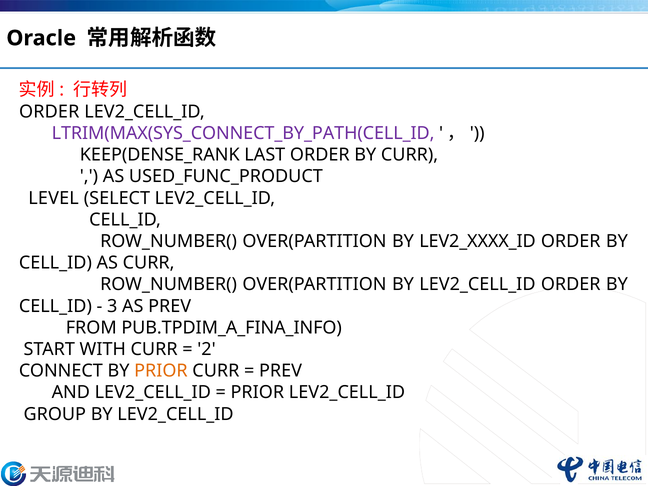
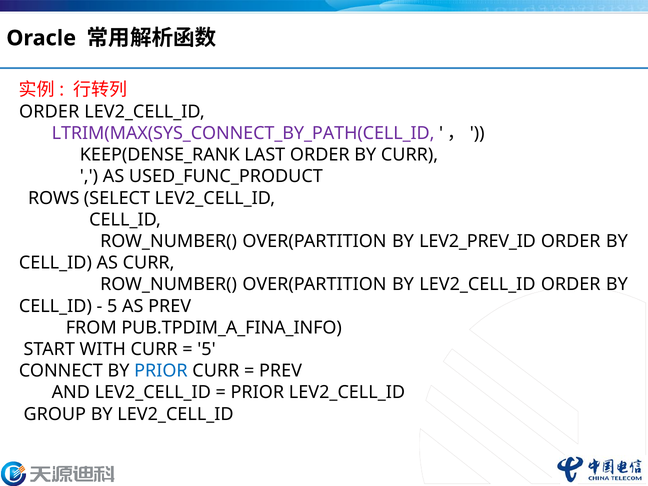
LEVEL: LEVEL -> ROWS (54, 198)
LEV2_XXXX_ID: LEV2_XXXX_ID -> LEV2_PREV_ID (478, 241)
3: 3 -> 5 (112, 306)
2: 2 -> 5 (206, 349)
PRIOR colour: orange -> blue (161, 371)
